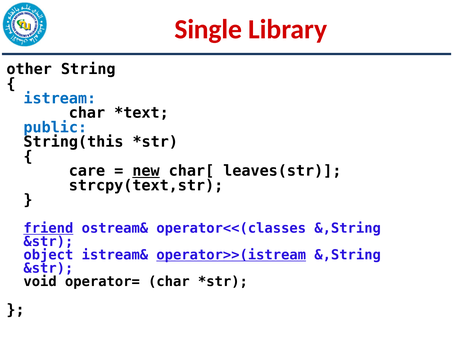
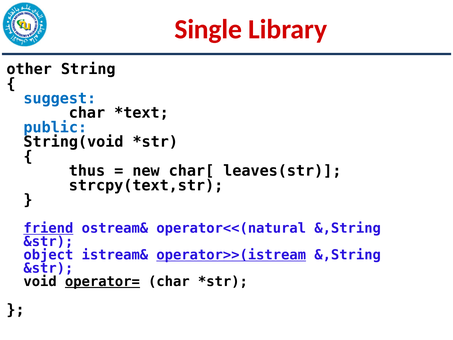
istream: istream -> suggest (60, 98)
String(this: String(this -> String(void (73, 142)
care: care -> thus (87, 171)
new underline: present -> none (146, 171)
operator<<(classes: operator<<(classes -> operator<<(natural (231, 228)
operator= underline: none -> present (102, 281)
